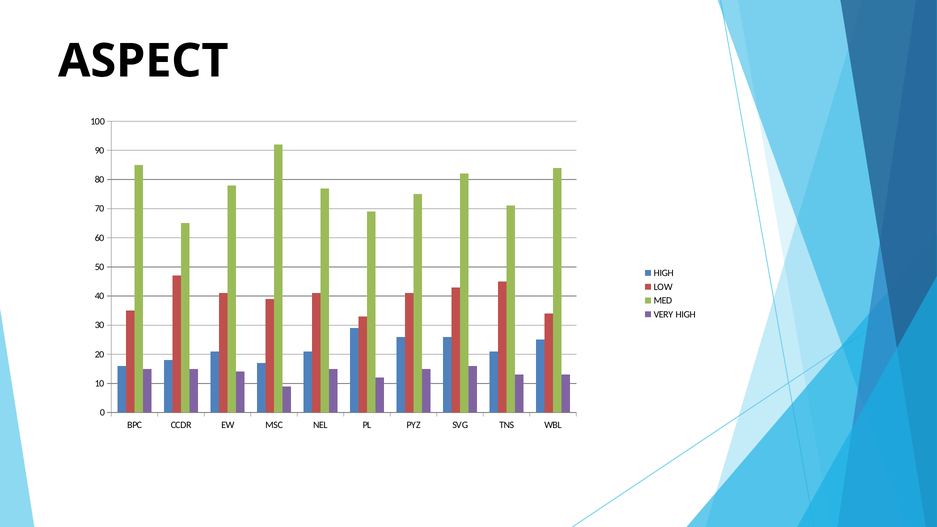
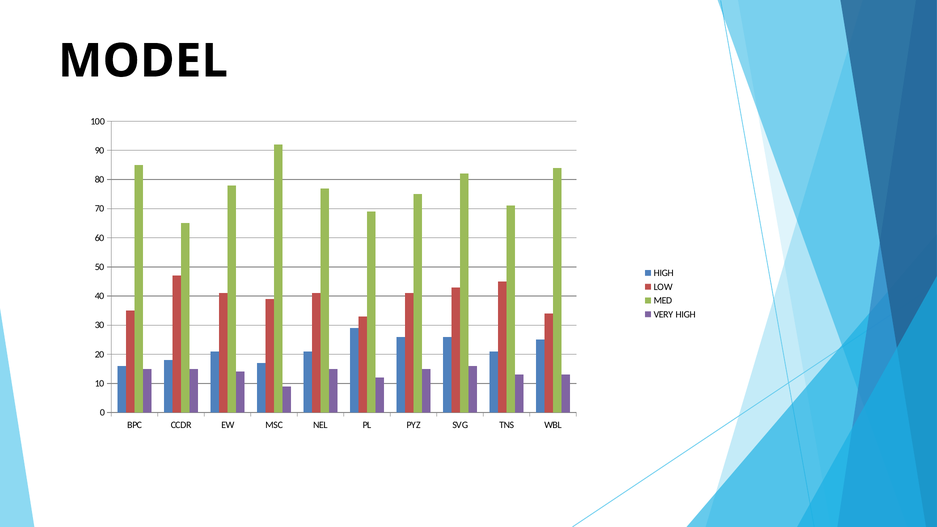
ASPECT: ASPECT -> MODEL (143, 61)
